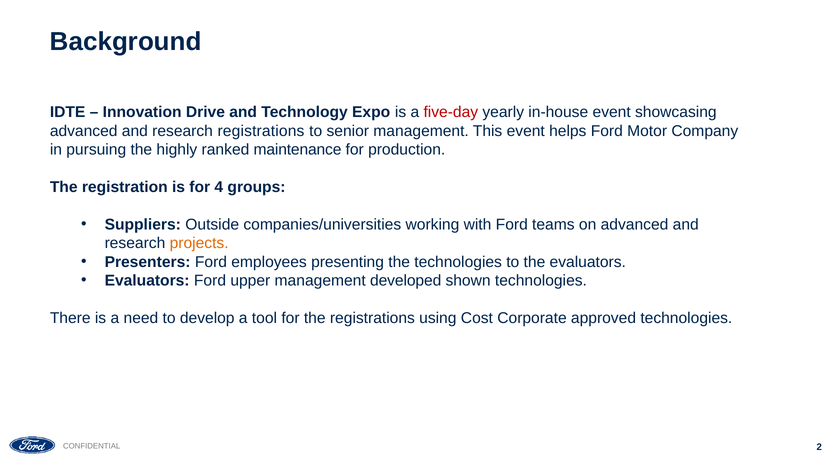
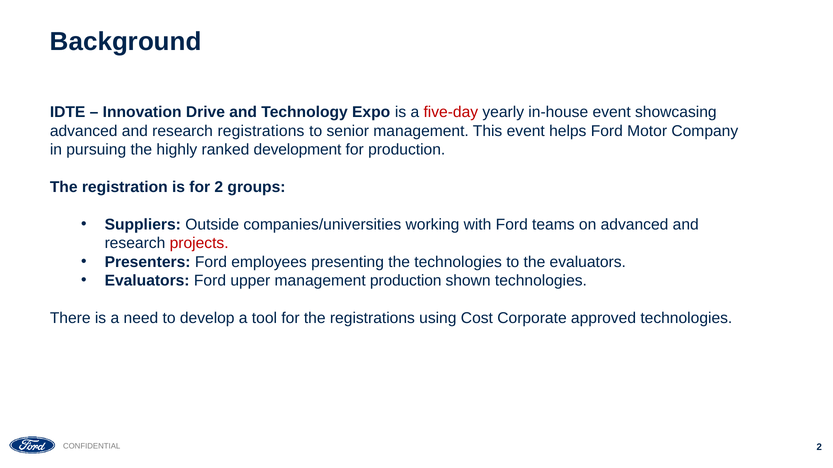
maintenance: maintenance -> development (298, 150)
for 4: 4 -> 2 (219, 187)
projects colour: orange -> red (199, 244)
management developed: developed -> production (406, 281)
